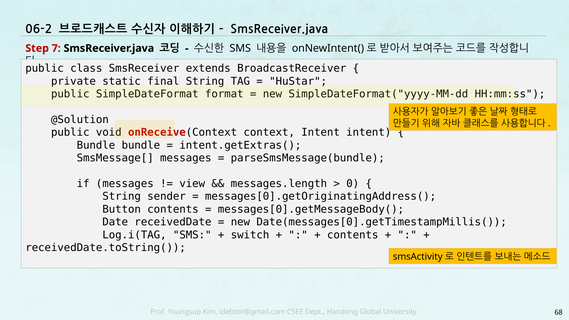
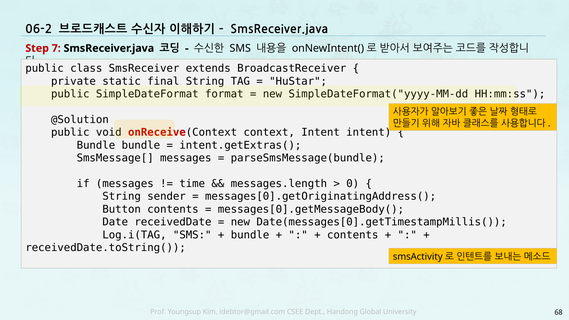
view: view -> time (192, 184)
switch: switch -> bundle (250, 235)
